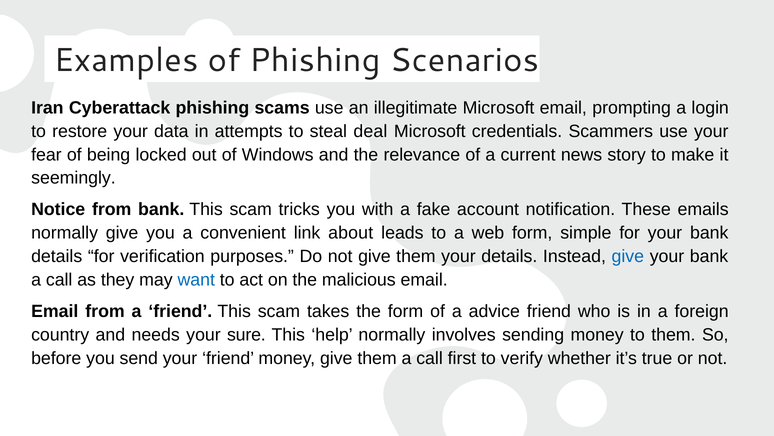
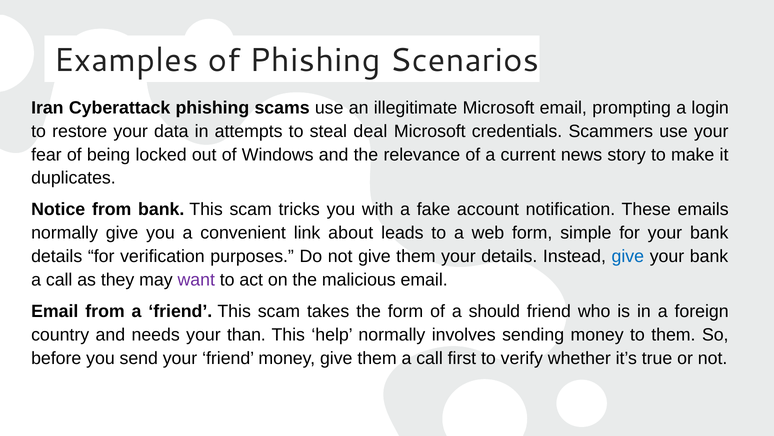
seemingly: seemingly -> duplicates (73, 178)
want colour: blue -> purple (196, 280)
advice: advice -> should (494, 311)
sure: sure -> than (246, 334)
